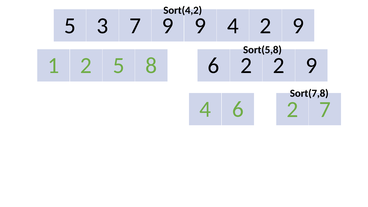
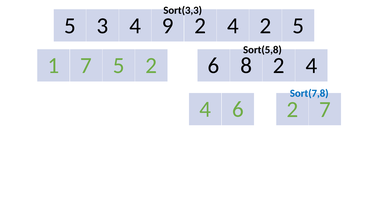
Sort(4,2: Sort(4,2 -> Sort(3,3 (183, 10)
3 7: 7 -> 4 (135, 26)
9 9: 9 -> 2 (200, 26)
4 2 9: 9 -> 5 (298, 26)
1 2: 2 -> 7 (86, 66)
5 8: 8 -> 2 (151, 66)
2: 2 -> 8 (246, 66)
9: 9 -> 4 (311, 66)
Sort(7,8 colour: black -> blue (309, 93)
